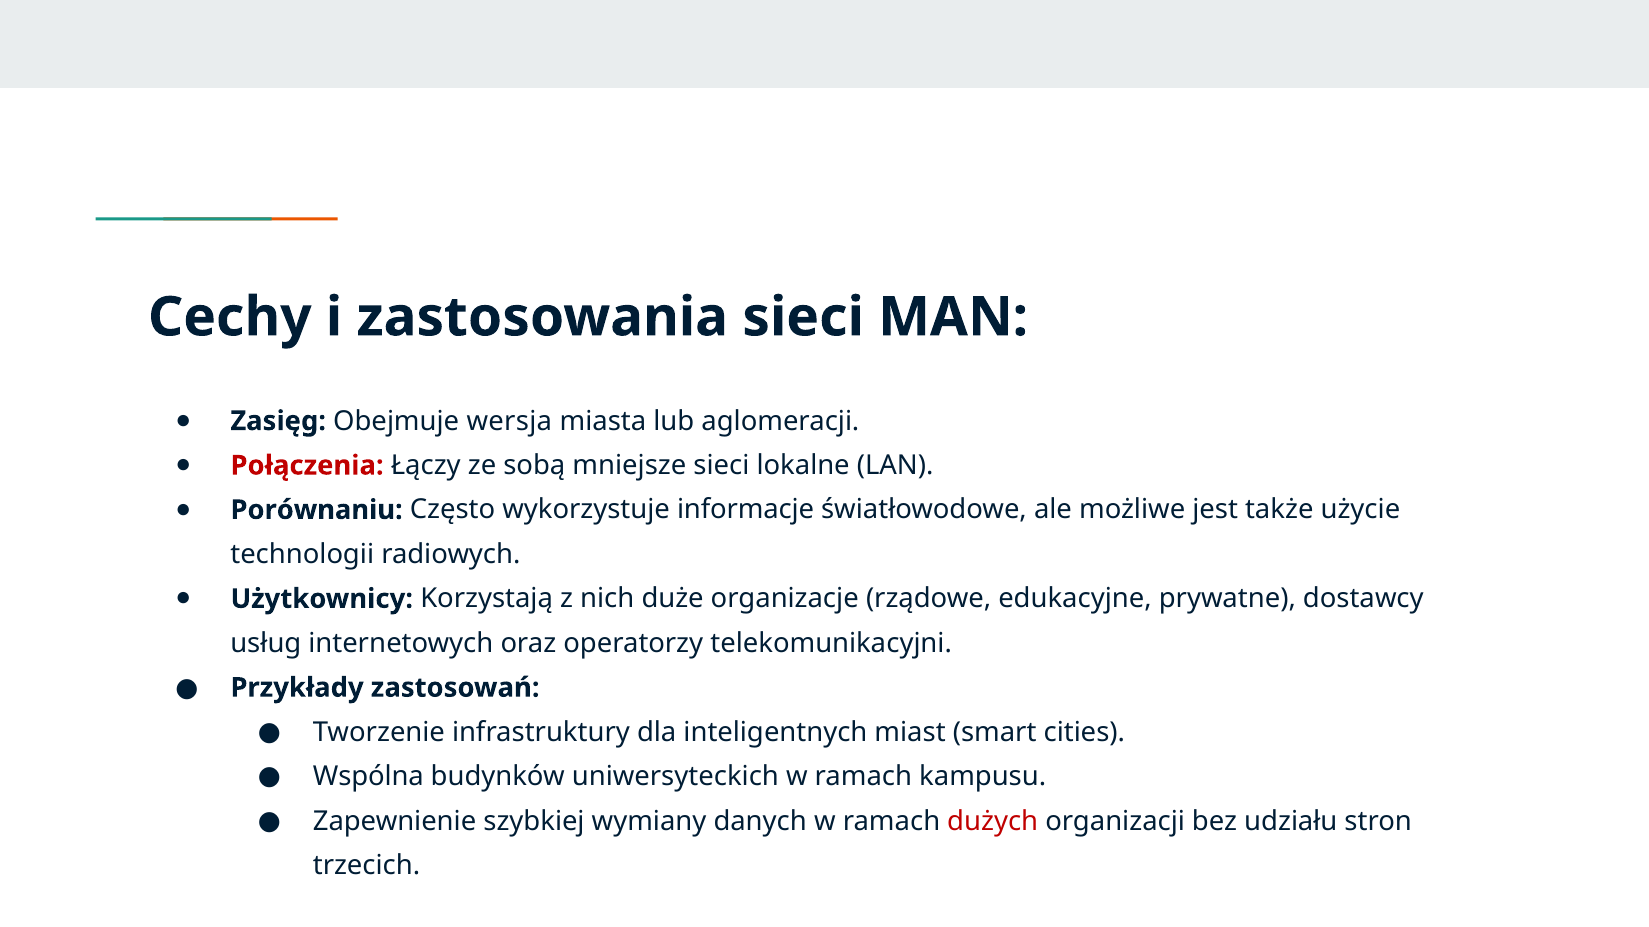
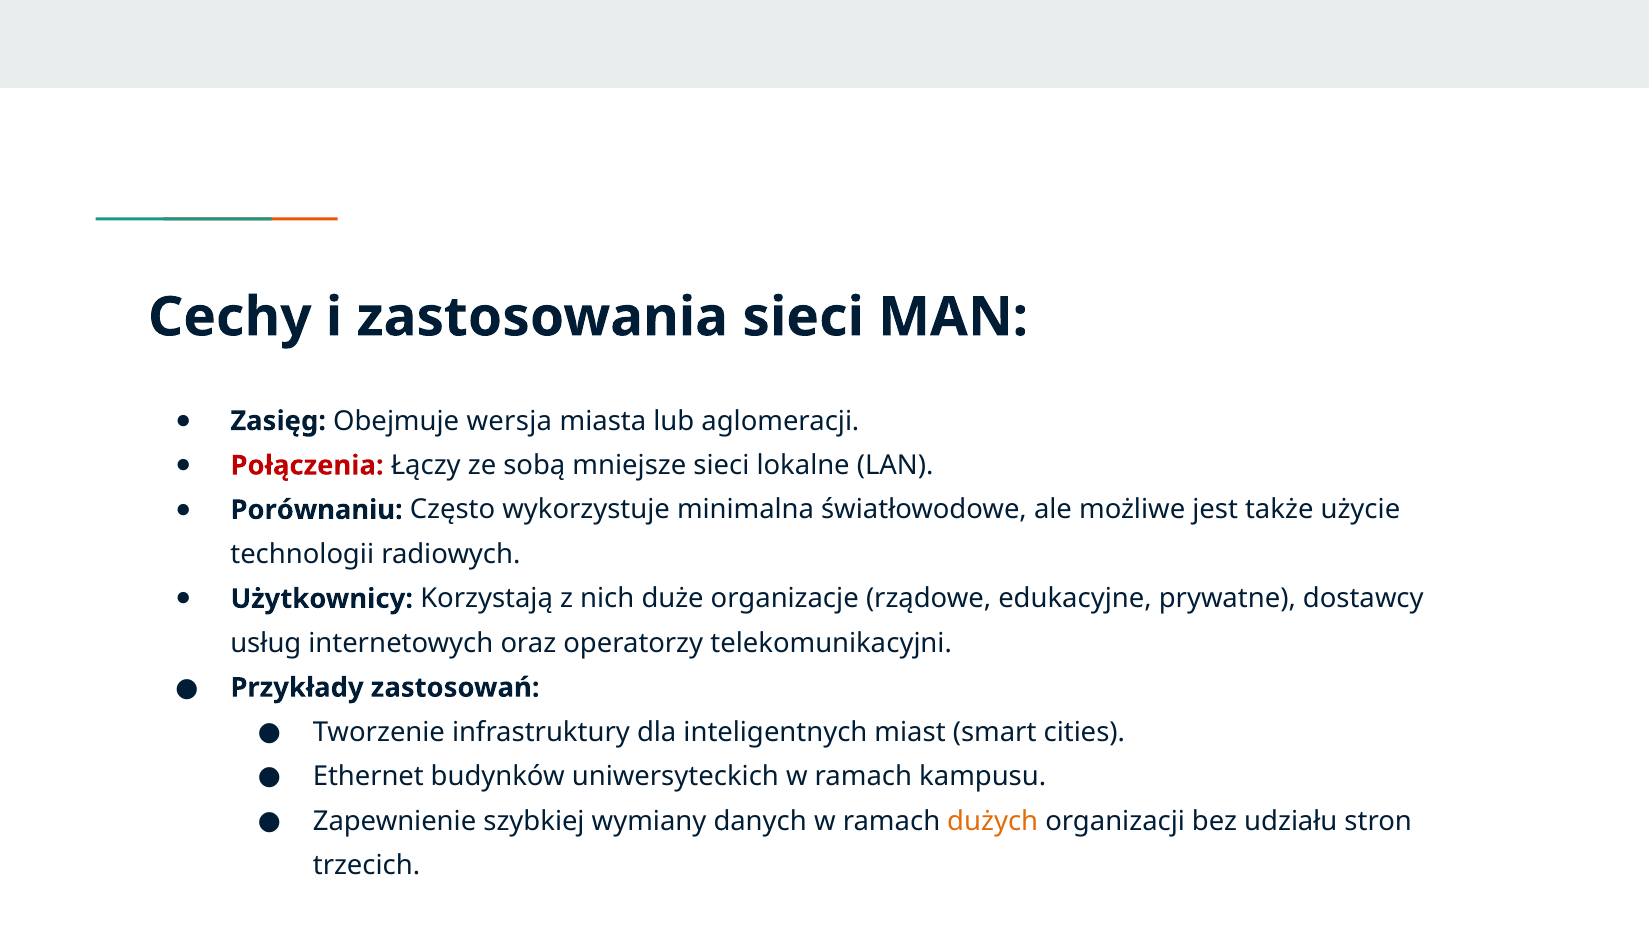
informacje: informacje -> minimalna (746, 510)
Wspólna: Wspólna -> Ethernet (368, 777)
dużych colour: red -> orange (993, 822)
